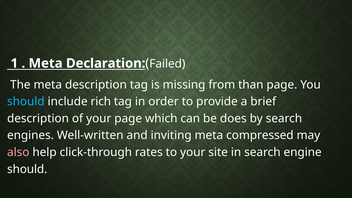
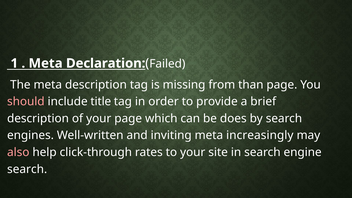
should colour: light blue -> pink (26, 102)
rich: rich -> title (101, 102)
compressed: compressed -> increasingly (260, 135)
should: should -> search (27, 169)
